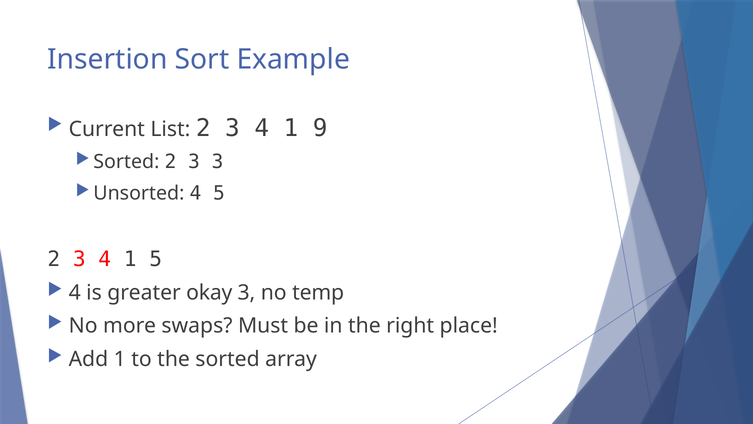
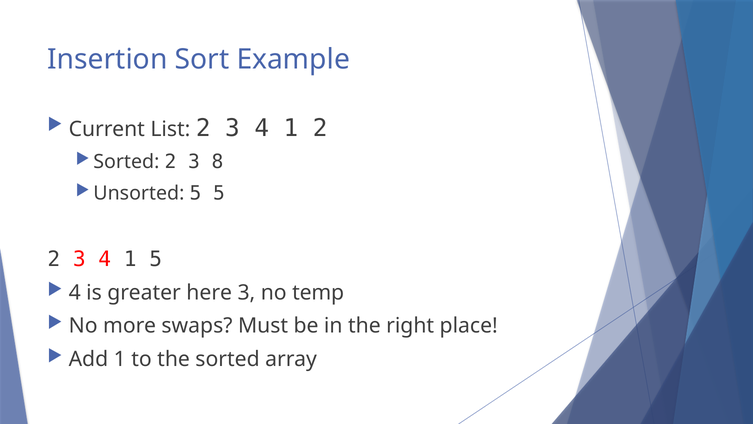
1 9: 9 -> 2 (320, 128)
3 3: 3 -> 8 (217, 162)
Unsorted 4: 4 -> 5 (195, 193)
okay: okay -> here (209, 292)
